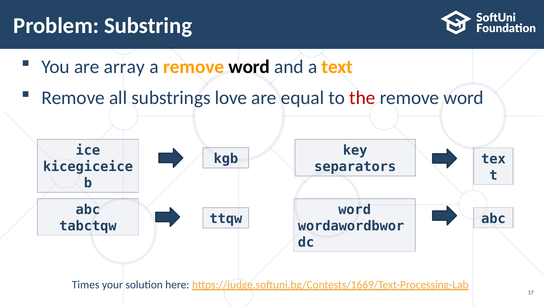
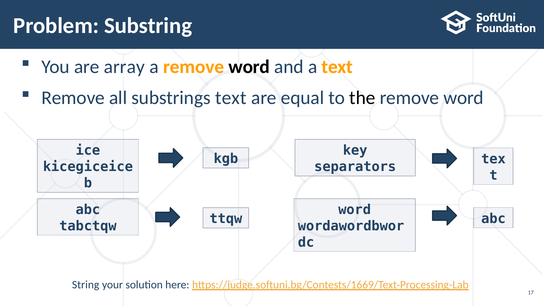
substrings love: love -> text (231, 98)
the colour: red -> black (362, 98)
Times: Times -> String (86, 285)
